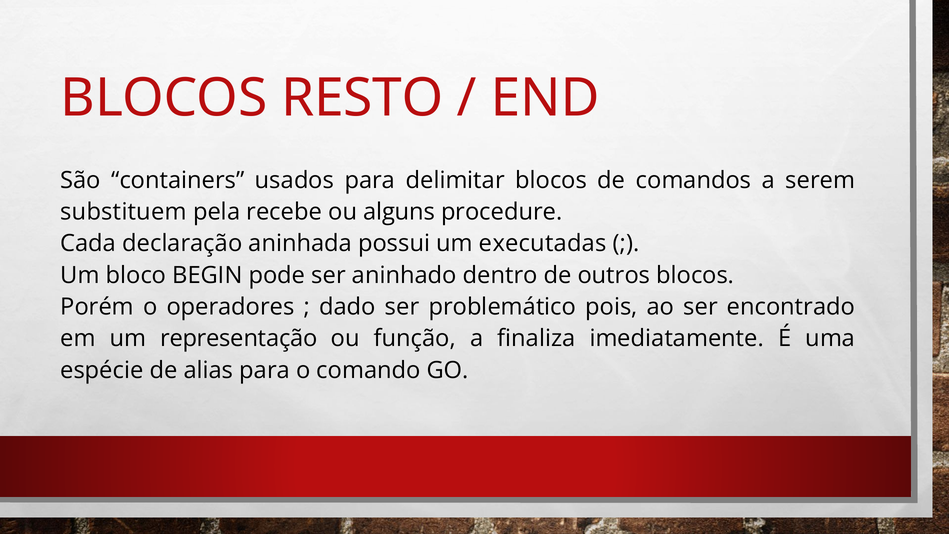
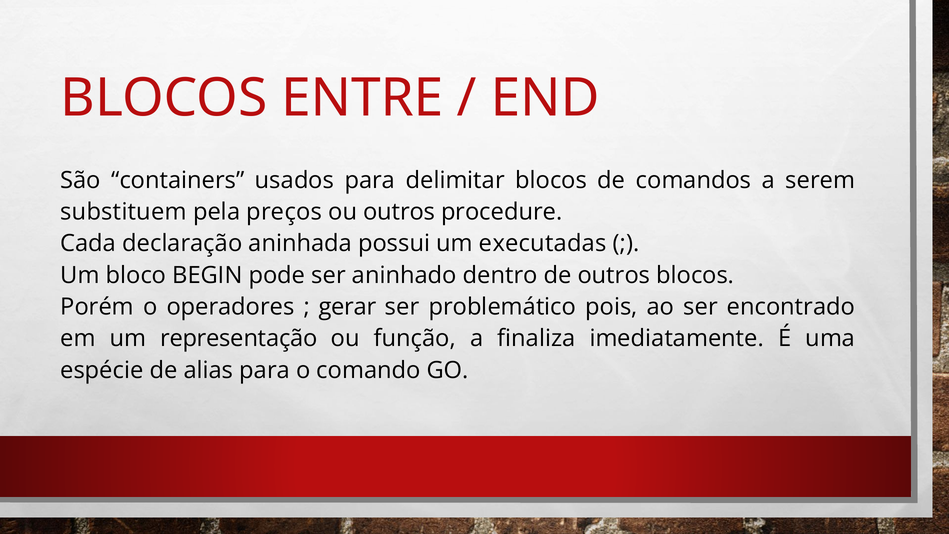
RESTO: RESTO -> ENTRE (362, 98)
recebe: recebe -> preços (284, 212)
ou alguns: alguns -> outros (399, 212)
dado: dado -> gerar (348, 307)
